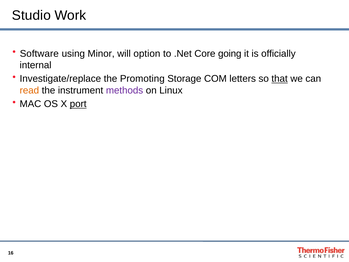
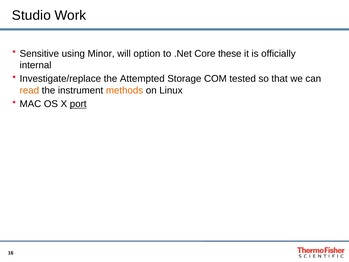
Software: Software -> Sensitive (39, 54)
going: going -> these (230, 54)
Promoting: Promoting -> Attempted (142, 79)
letters: letters -> tested (243, 79)
that underline: present -> none (280, 79)
methods colour: purple -> orange (125, 90)
